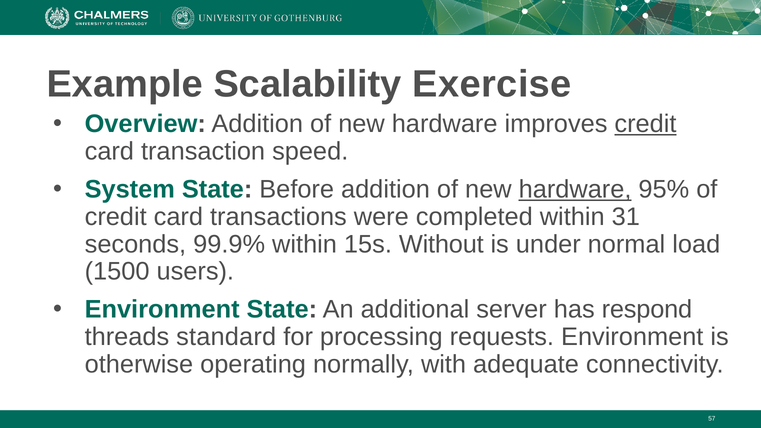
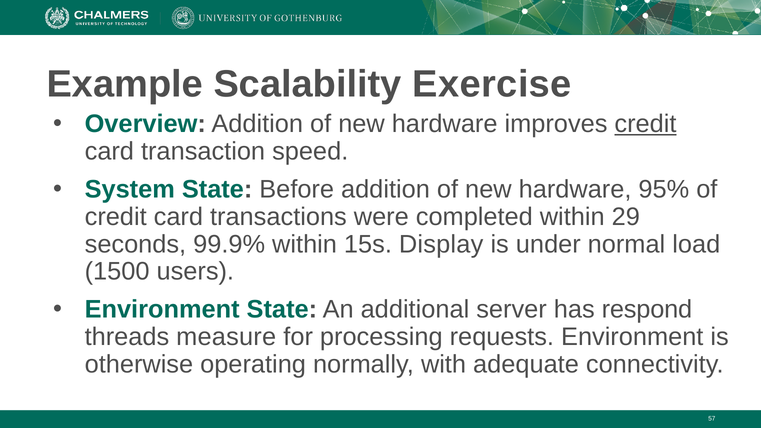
hardware underline: present -> none (575, 189)
31: 31 -> 29 (626, 217)
Without: Without -> Display (441, 244)
standard: standard -> measure (226, 337)
